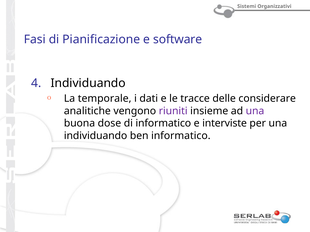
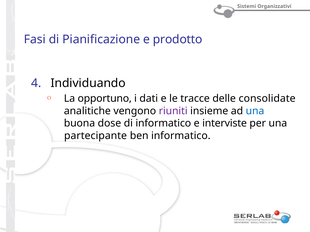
software: software -> prodotto (178, 40)
temporale: temporale -> opportuno (105, 99)
considerare: considerare -> consolidate (267, 99)
una colour: purple -> blue (255, 111)
individuando: individuando -> partecipante (96, 136)
